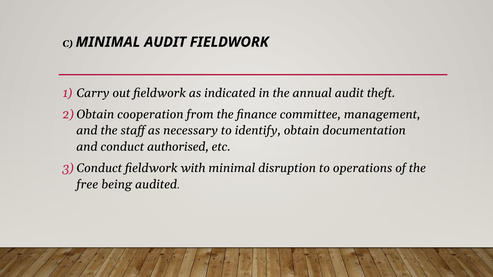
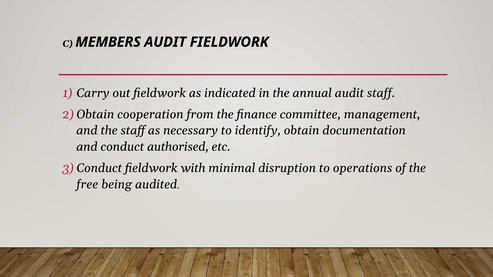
C MINIMAL: MINIMAL -> MEMBERS (108, 42)
audit theft: theft -> staff (381, 93)
